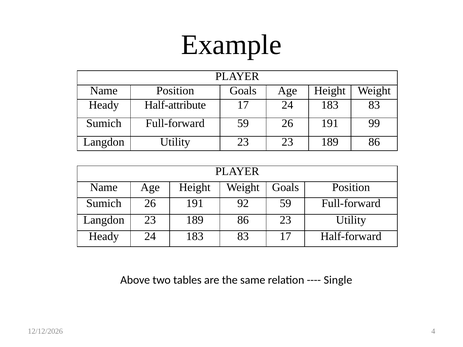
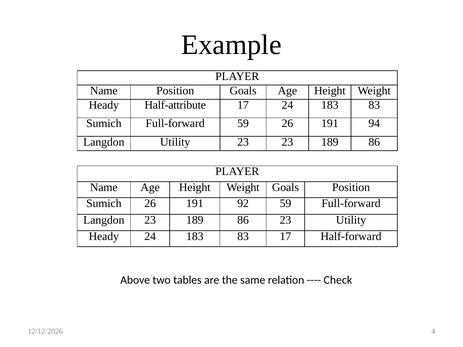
99: 99 -> 94 (374, 124)
Single: Single -> Check (338, 280)
